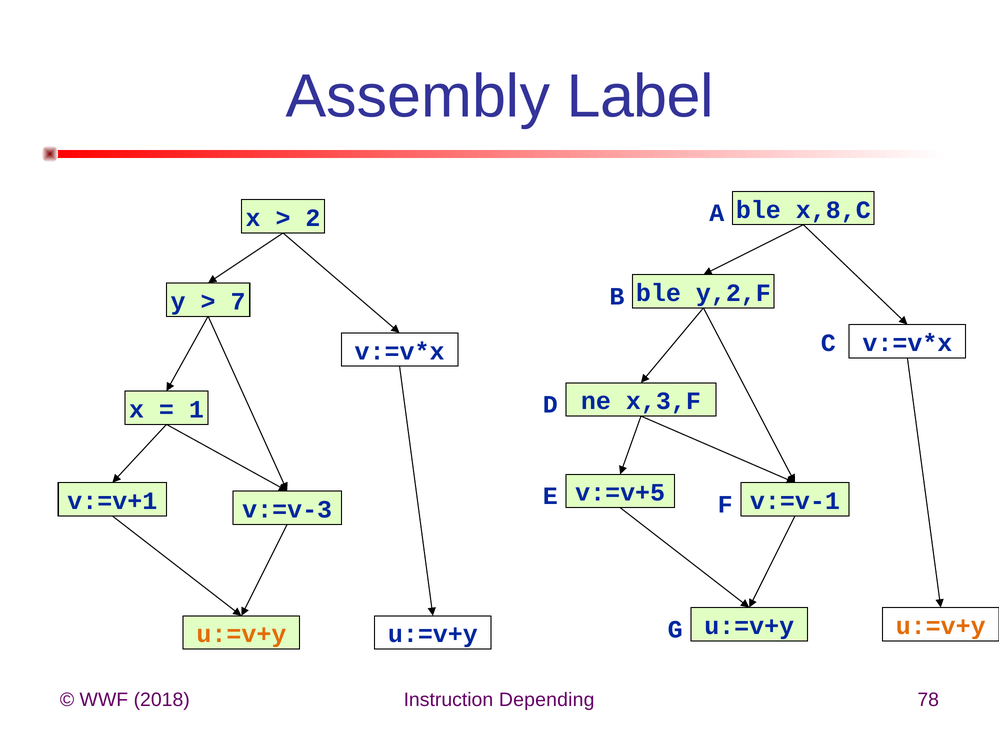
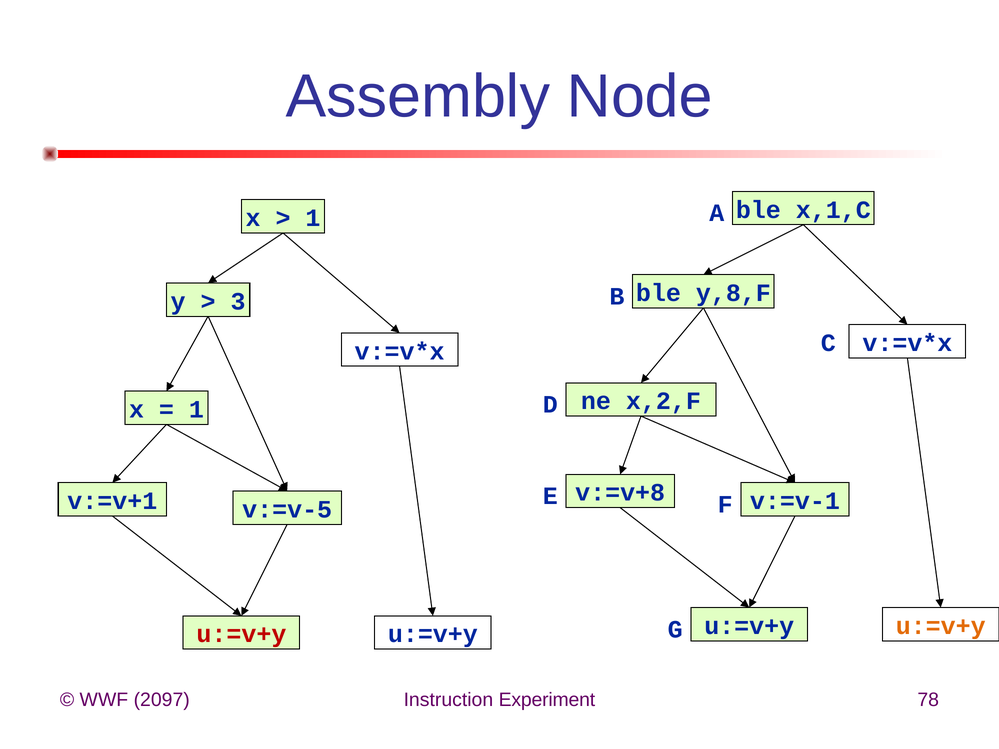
Label: Label -> Node (640, 97)
x,8,C: x,8,C -> x,1,C (833, 210)
2: 2 -> 1 (313, 218)
y,2,F: y,2,F -> y,8,F (733, 293)
7: 7 -> 3 (238, 301)
x,3,F: x,3,F -> x,2,F (663, 401)
v:=v+5: v:=v+5 -> v:=v+8 (620, 493)
v:=v-3: v:=v-3 -> v:=v-5 (287, 510)
u:=v+y colour: orange -> red (241, 634)
2018: 2018 -> 2097 (162, 700)
Depending: Depending -> Experiment (547, 700)
